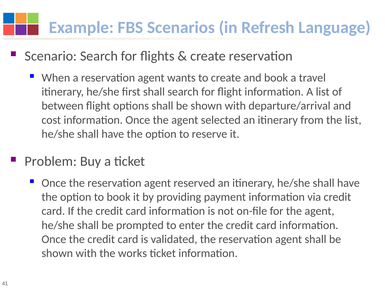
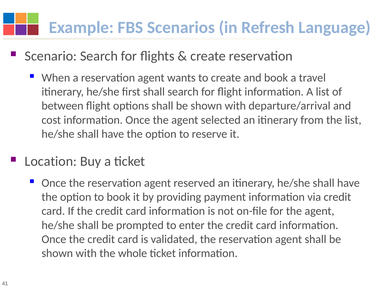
Problem: Problem -> Location (51, 162)
works: works -> whole (133, 254)
